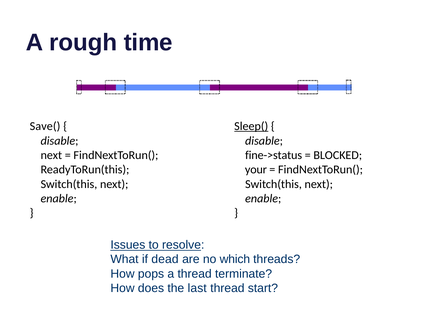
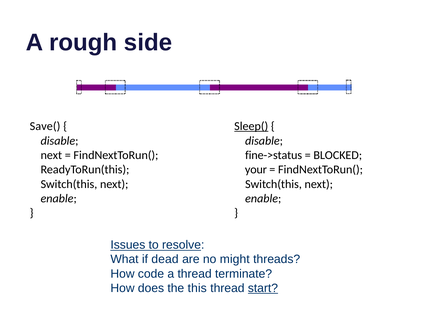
time: time -> side (148, 43)
which: which -> might (235, 260)
pops: pops -> code (151, 274)
last: last -> this (197, 289)
start underline: none -> present (263, 289)
